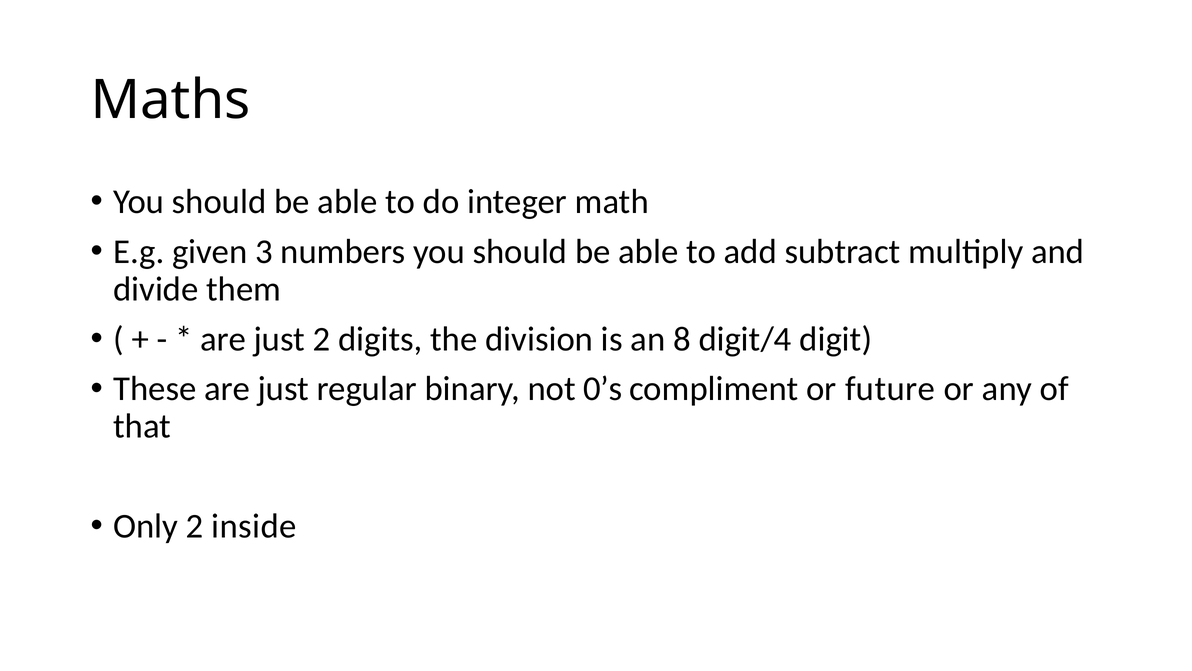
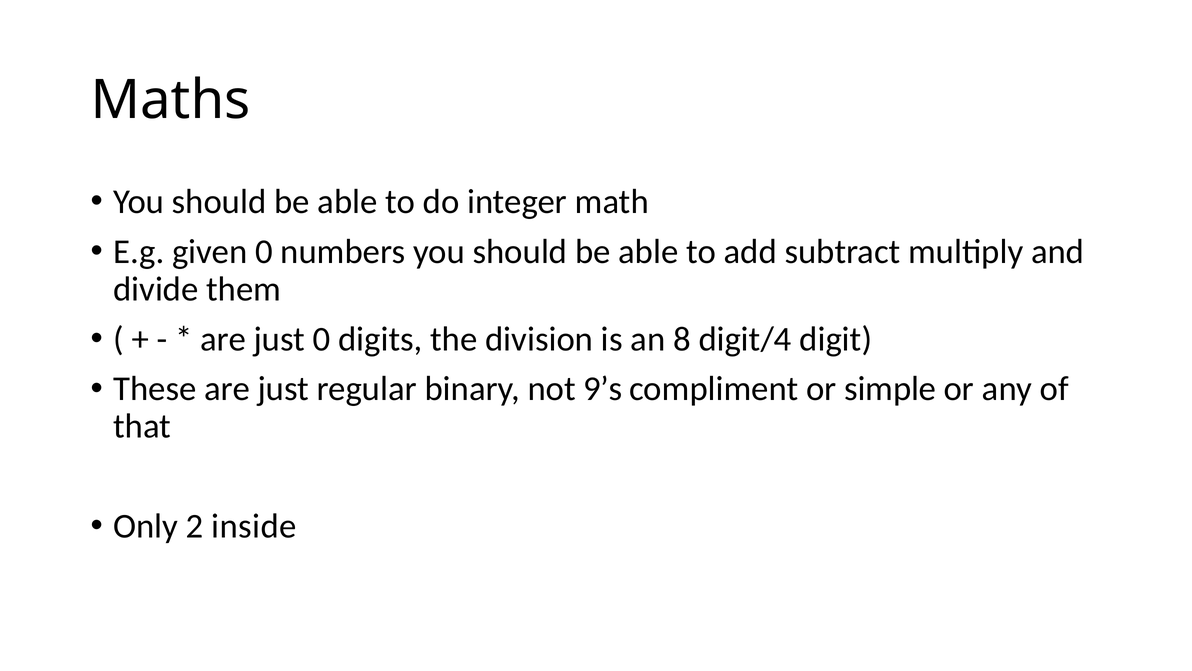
given 3: 3 -> 0 (264, 251)
just 2: 2 -> 0 (322, 339)
0’s: 0’s -> 9’s (603, 389)
future: future -> simple (890, 389)
